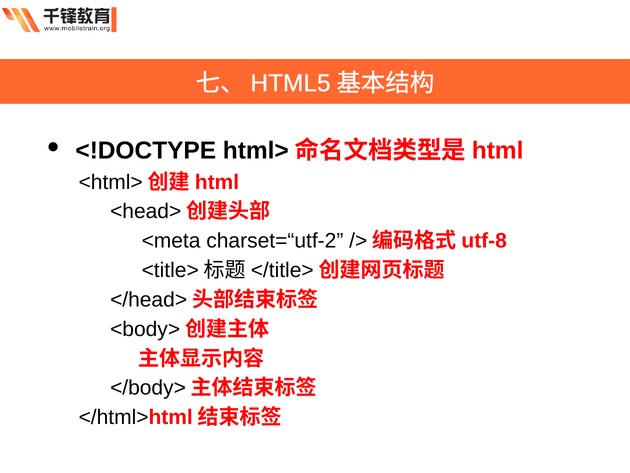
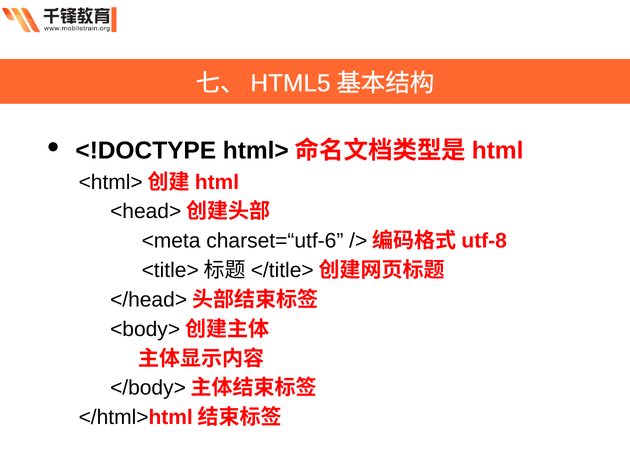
charset=“utf-2: charset=“utf-2 -> charset=“utf-6 (275, 241)
